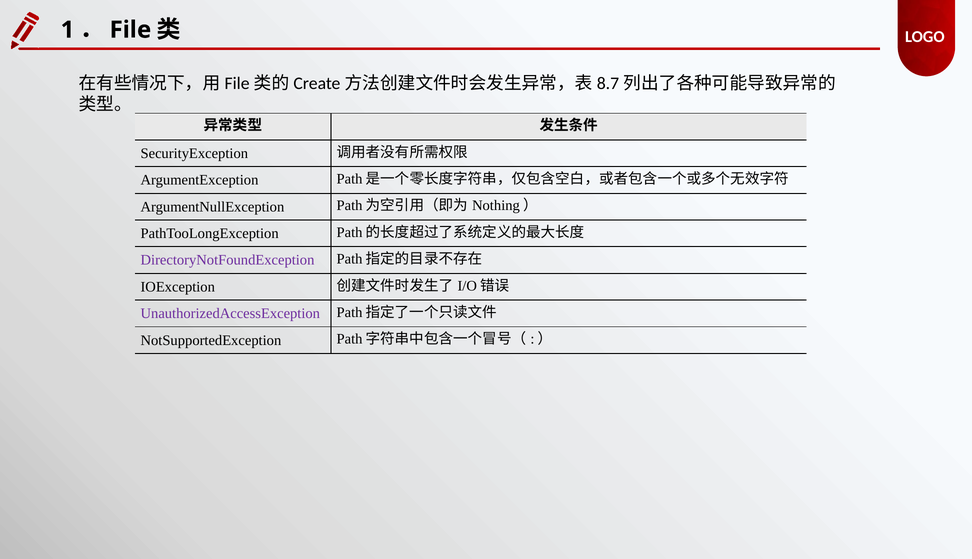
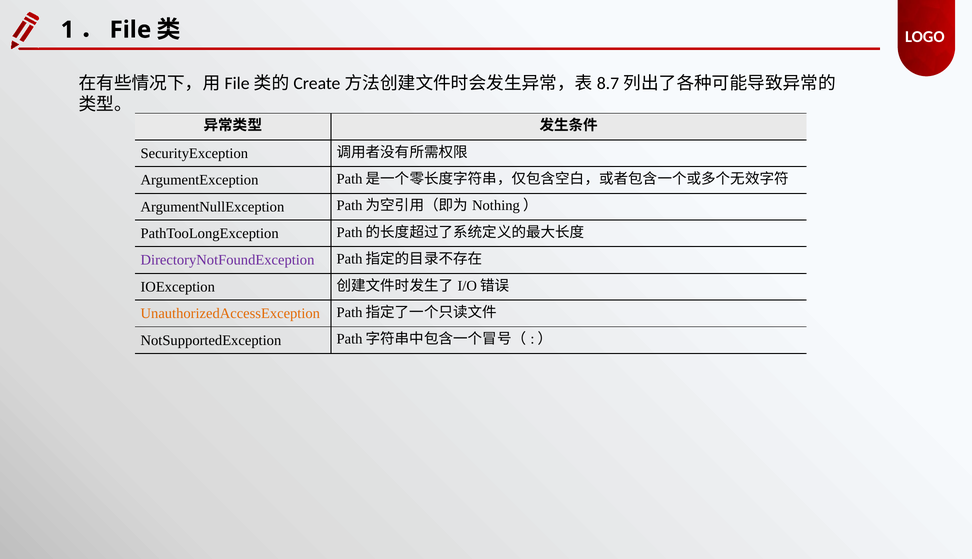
UnauthorizedAccessException colour: purple -> orange (230, 314)
